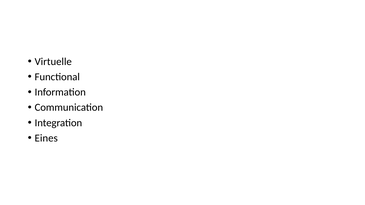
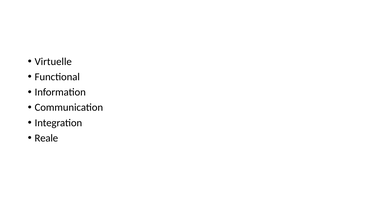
Eines: Eines -> Reale (46, 138)
